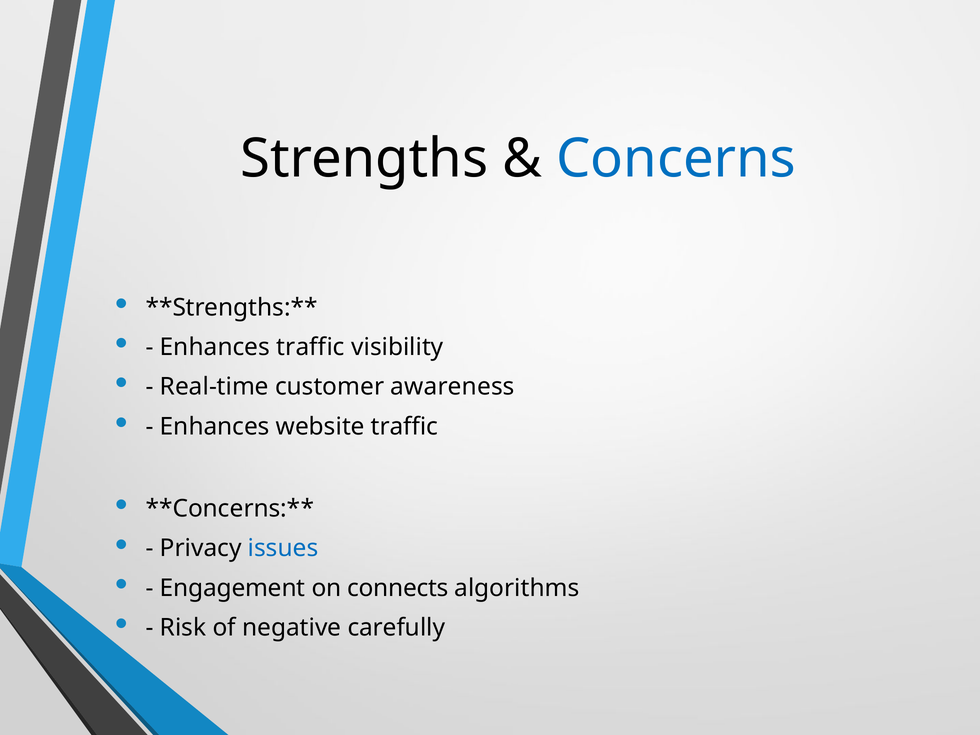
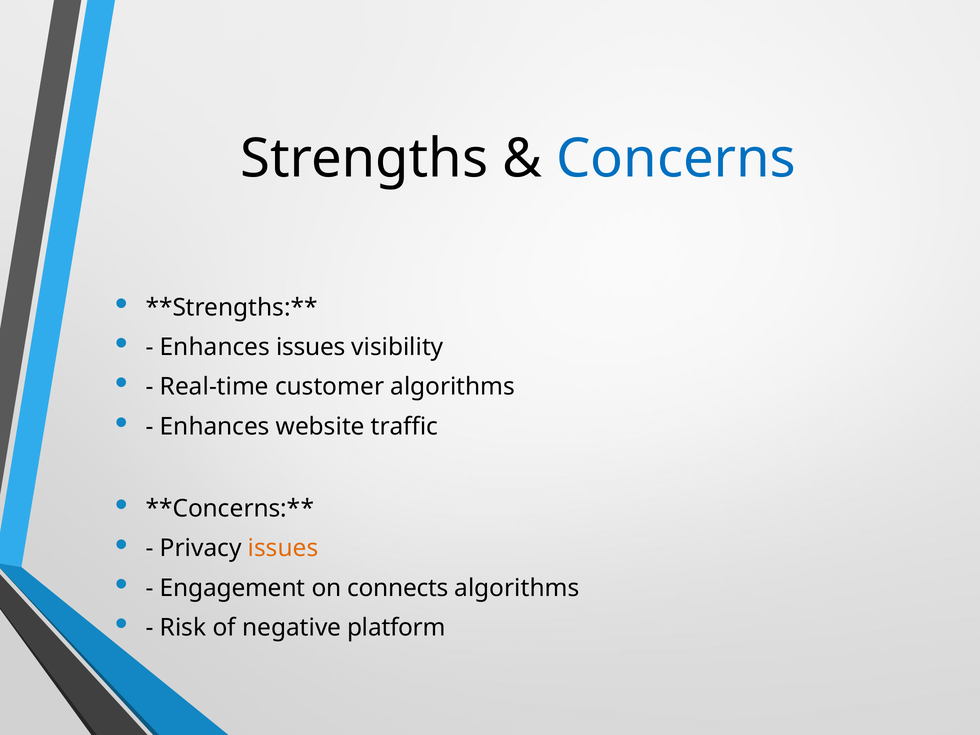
Enhances traffic: traffic -> issues (311, 347)
customer awareness: awareness -> algorithms (453, 387)
issues colour: blue -> orange (283, 548)
carefully: carefully -> platform (396, 628)
